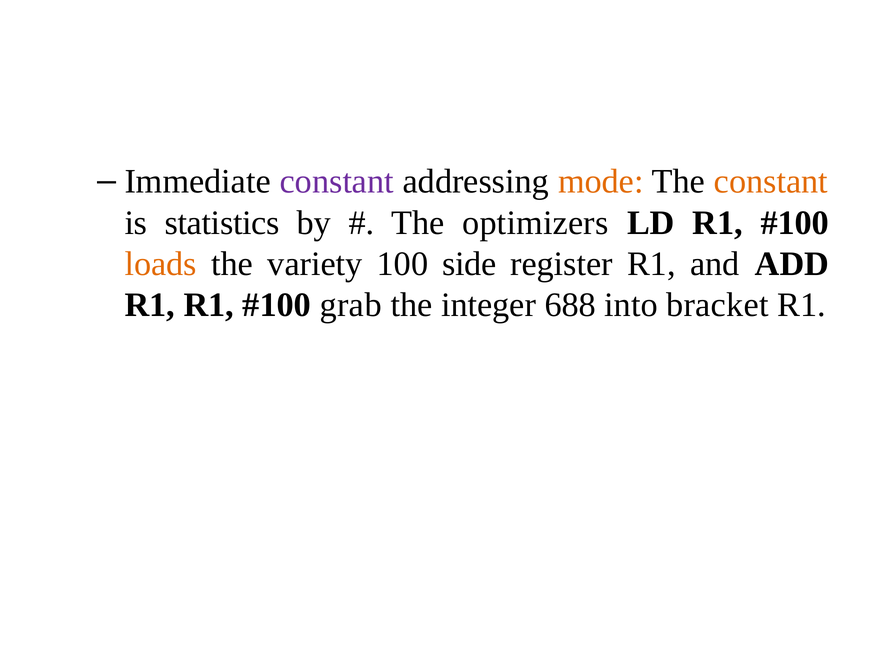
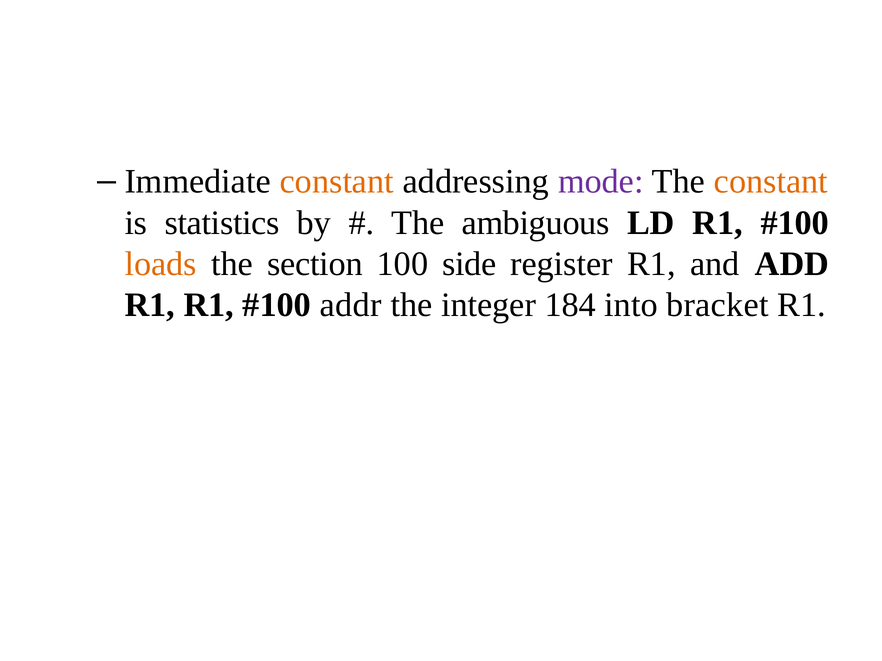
constant colour: purple -> orange (337, 182)
mode colour: orange -> purple (601, 182)
optimizers: optimizers -> ambiguous (536, 223)
variety: variety -> section (315, 264)
grab: grab -> addr (351, 305)
688: 688 -> 184 (570, 305)
